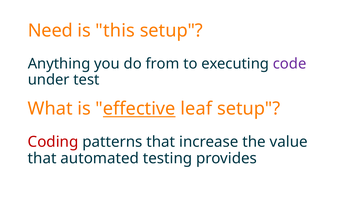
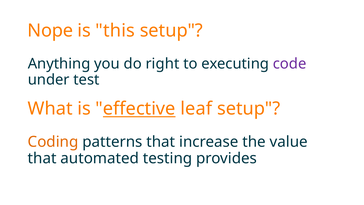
Need: Need -> Nope (50, 31)
from: from -> right (162, 64)
Coding colour: red -> orange (53, 142)
